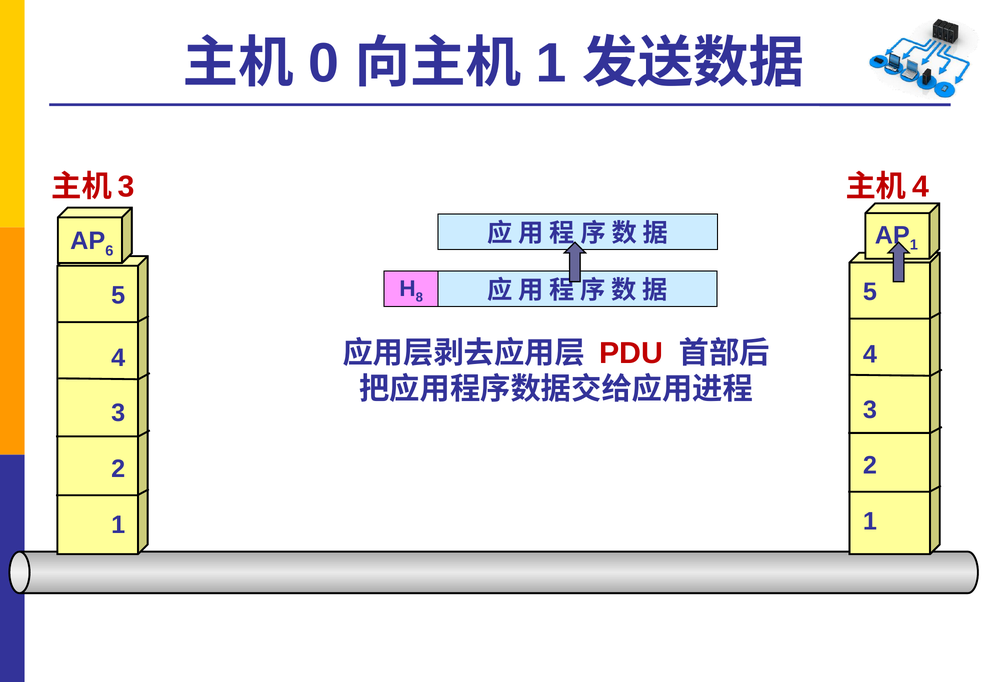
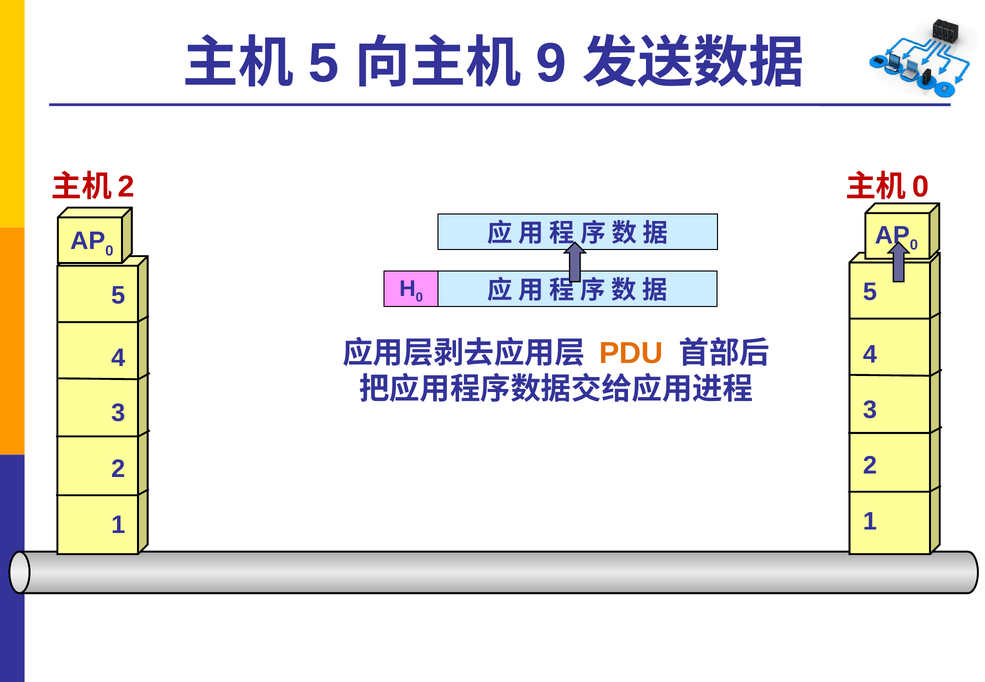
0: 0 -> 5 (324, 63)
1: 1 -> 9 (551, 63)
3: 3 -> 2 (126, 187)
4: 4 -> 0 (921, 187)
1: 1 -> 0 (914, 245)
6: 6 -> 0 (109, 251)
8: 8 -> 0 (419, 297)
PDU colour: red -> orange (631, 353)
